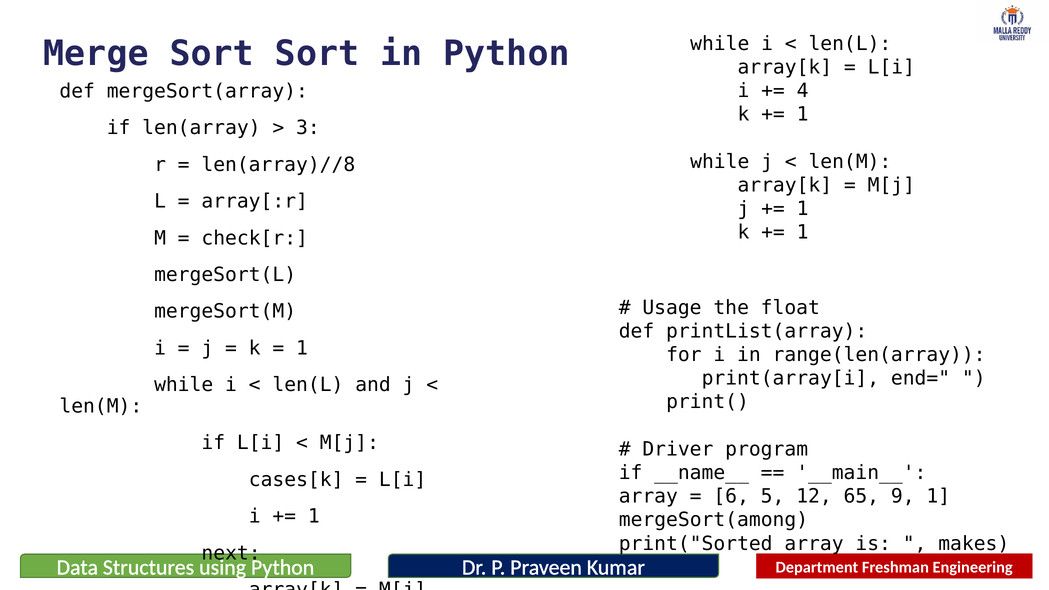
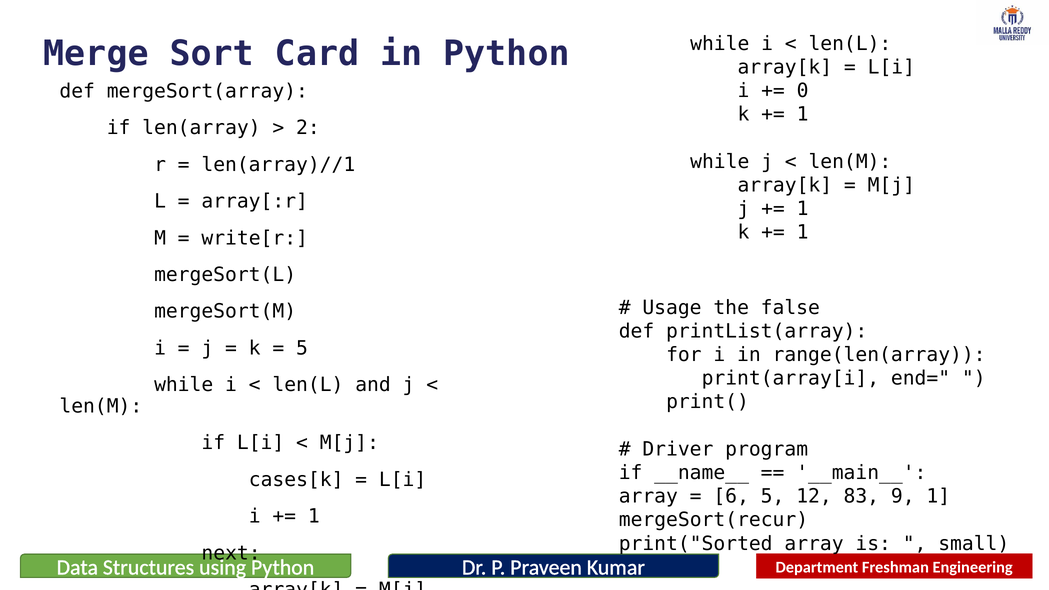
Sort Sort: Sort -> Card (317, 54)
4: 4 -> 0 (803, 91)
3: 3 -> 2 (308, 128)
len(array)//8: len(array)//8 -> len(array)//1 (278, 165)
check[r: check[r -> write[r (255, 238)
float: float -> false (790, 308)
1: 1 -> 5 (302, 348)
65: 65 -> 83 (861, 496)
mergeSort(among: mergeSort(among -> mergeSort(recur (713, 520)
makes: makes -> small (974, 544)
